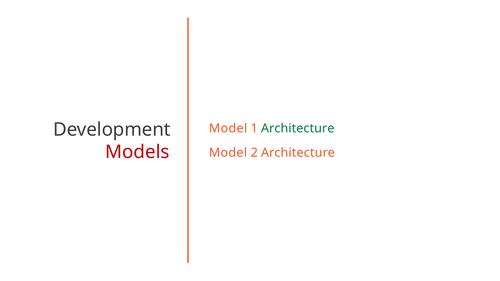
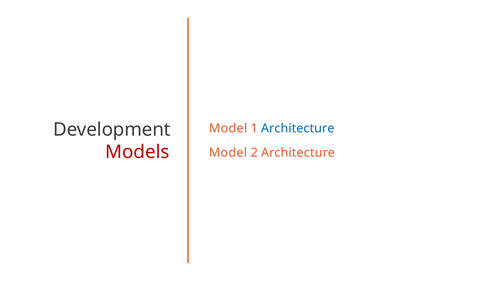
Architecture colour: green -> blue (298, 129)
